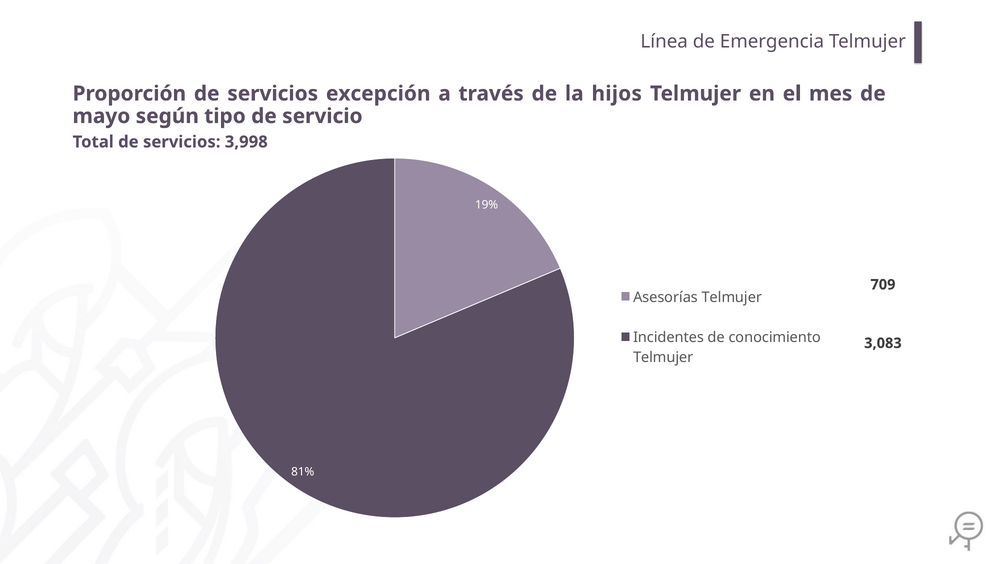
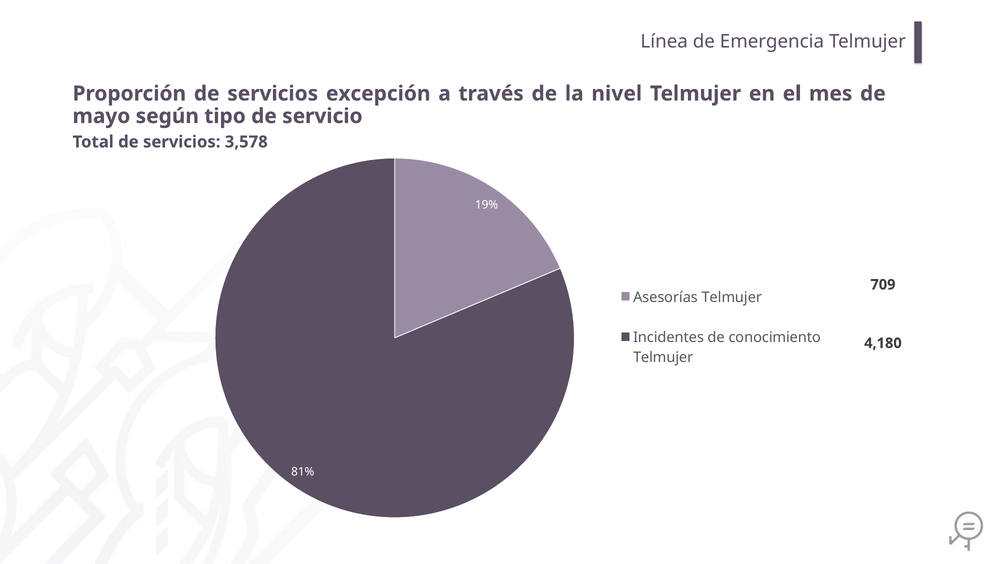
hijos: hijos -> nivel (617, 94)
3,998: 3,998 -> 3,578 (246, 142)
3,083: 3,083 -> 4,180 (883, 343)
